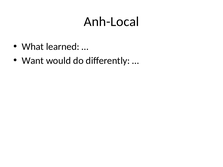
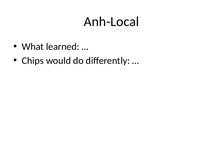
Want: Want -> Chips (33, 61)
